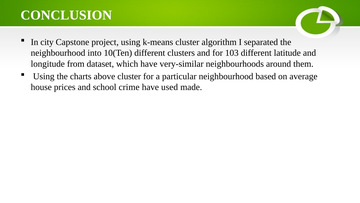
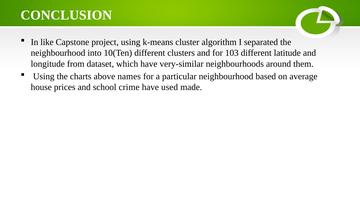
city: city -> like (47, 42)
above cluster: cluster -> names (129, 76)
